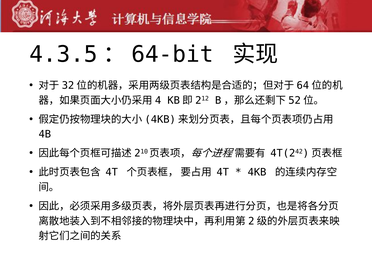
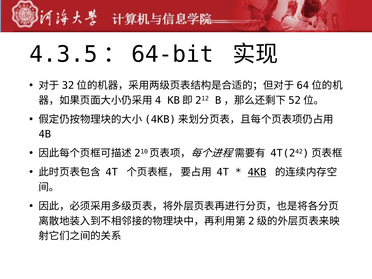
4KB underline: none -> present (257, 172)
